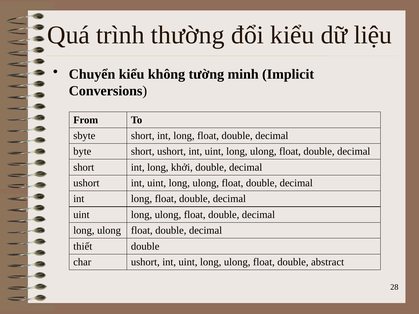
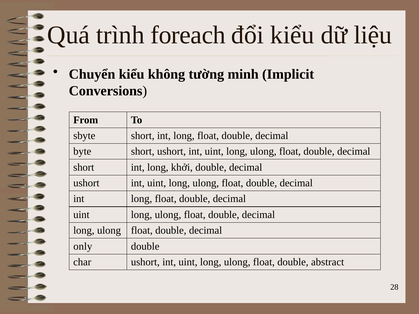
thường: thường -> foreach (188, 35)
thiết: thiết -> only (83, 246)
